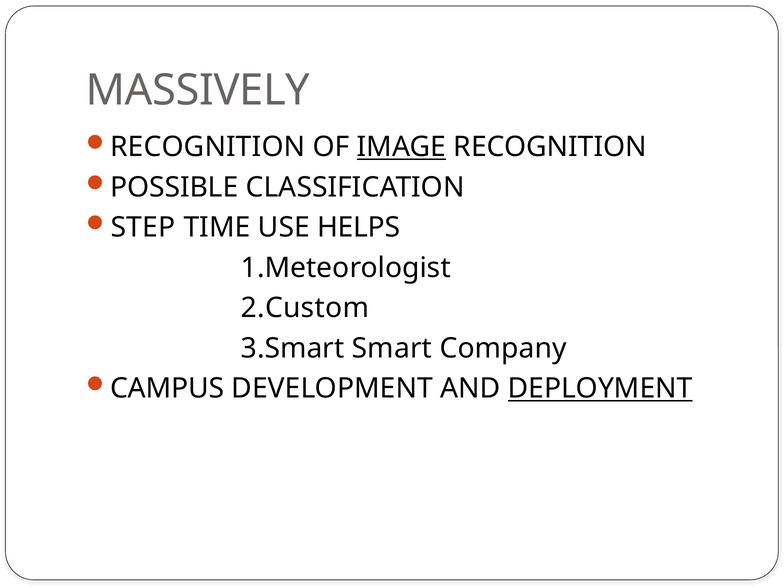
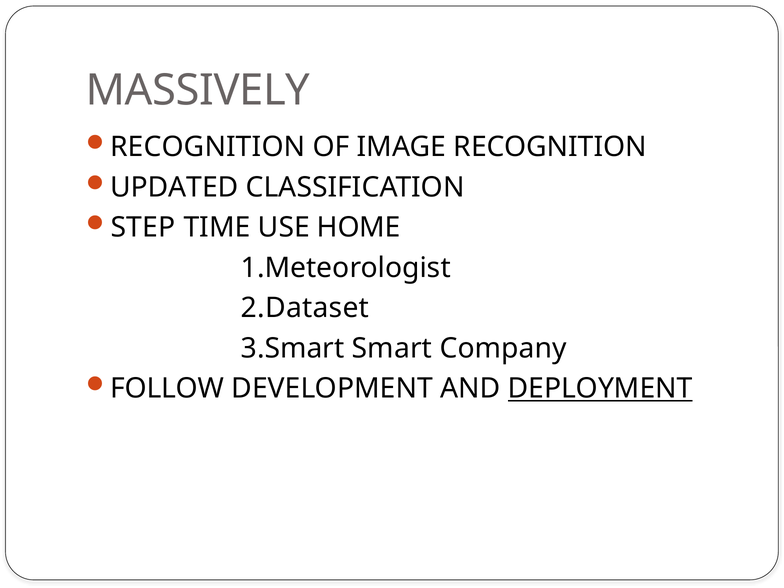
IMAGE underline: present -> none (402, 147)
POSSIBLE: POSSIBLE -> UPDATED (174, 187)
HELPS: HELPS -> HOME (359, 228)
2.Custom: 2.Custom -> 2.Dataset (305, 308)
CAMPUS: CAMPUS -> FOLLOW (167, 389)
